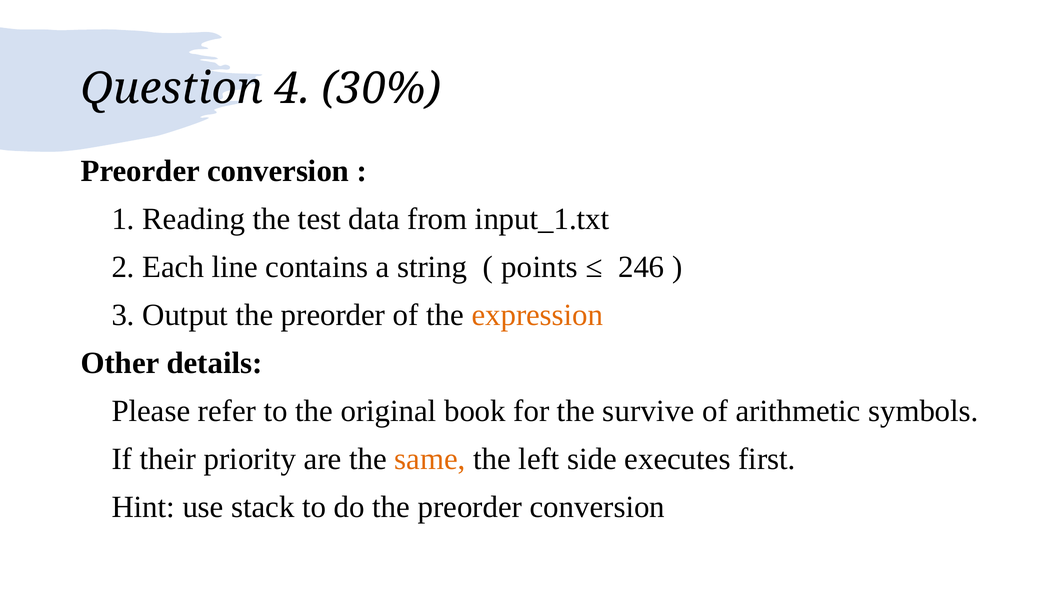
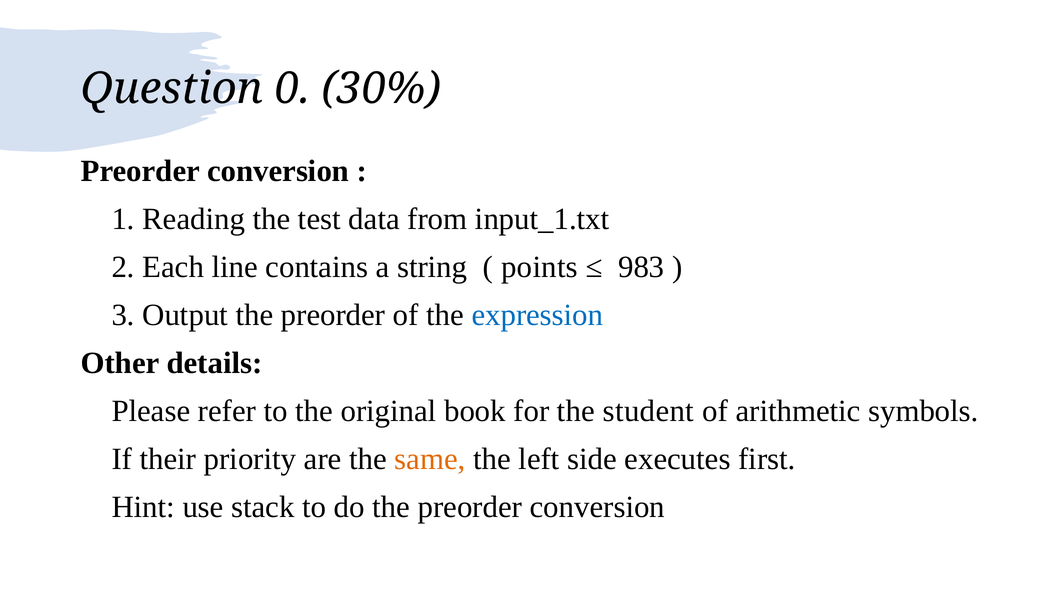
4: 4 -> 0 (293, 89)
246: 246 -> 983 (641, 268)
expression colour: orange -> blue (537, 316)
survive: survive -> student (648, 412)
